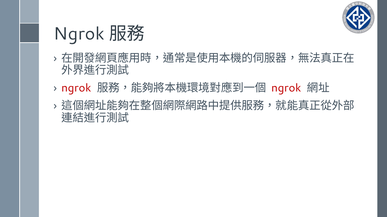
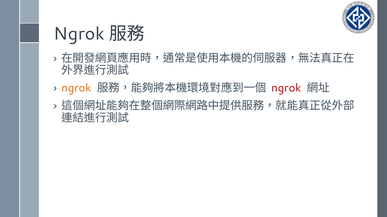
ngrok colour: red -> orange (76, 88)
